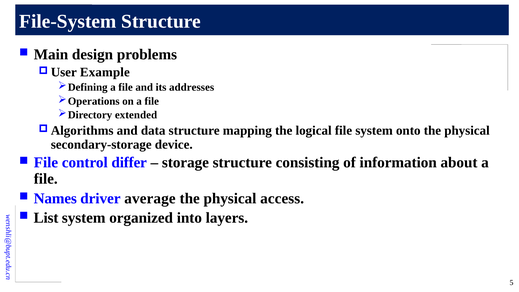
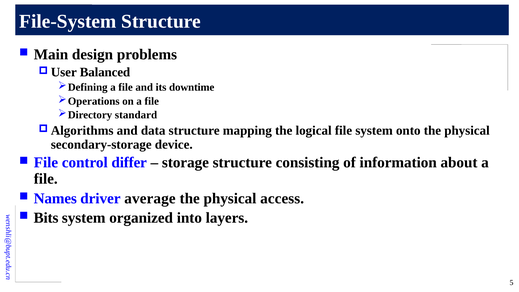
Example: Example -> Balanced (105, 72)
addresses: addresses -> downtime (192, 87)
extended: extended -> standard (136, 115)
List: List -> Bits (46, 218)
